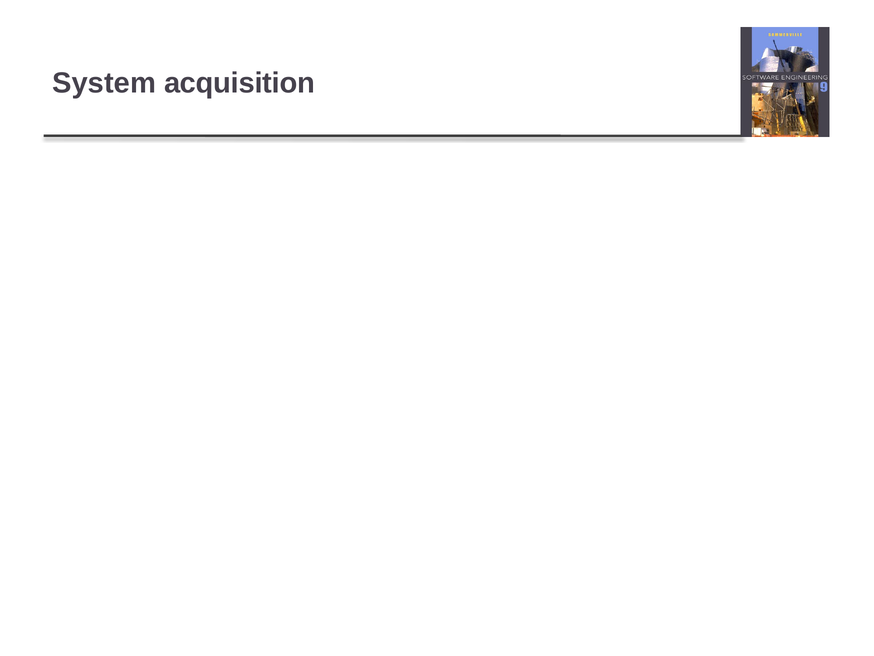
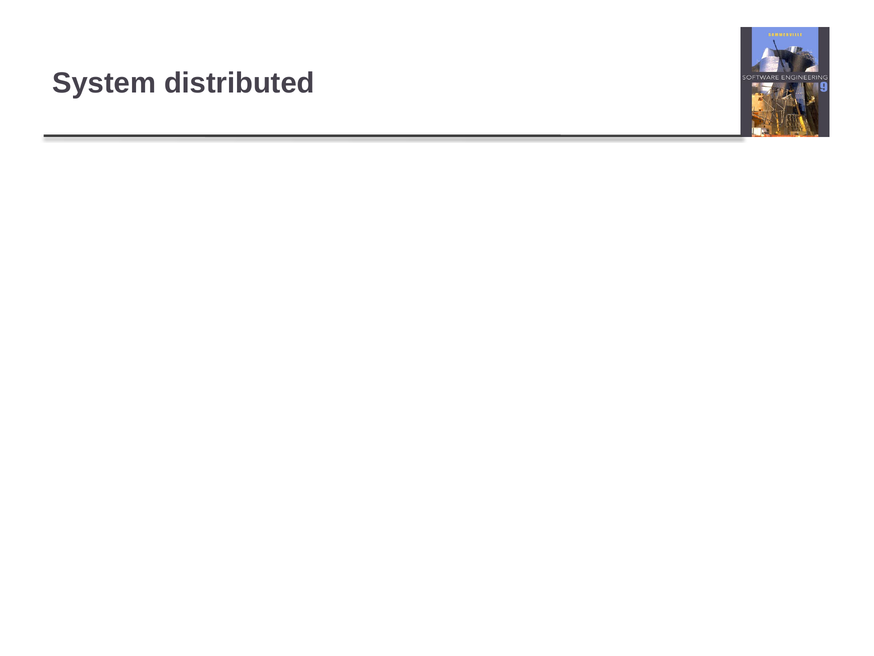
acquisition: acquisition -> distributed (239, 83)
